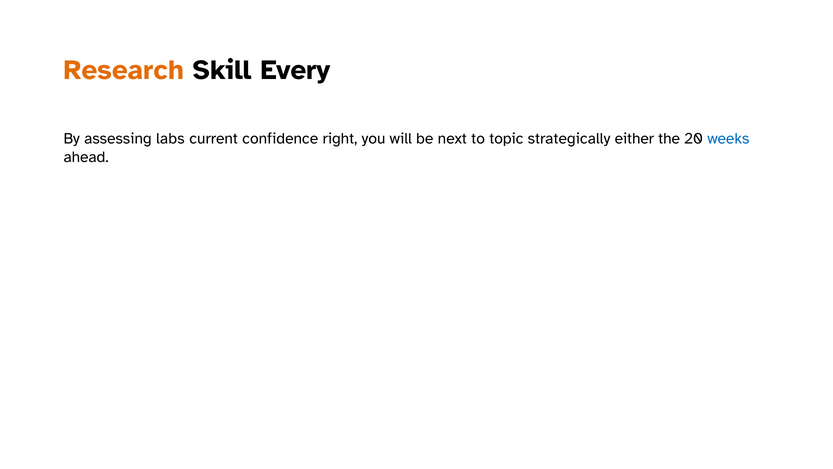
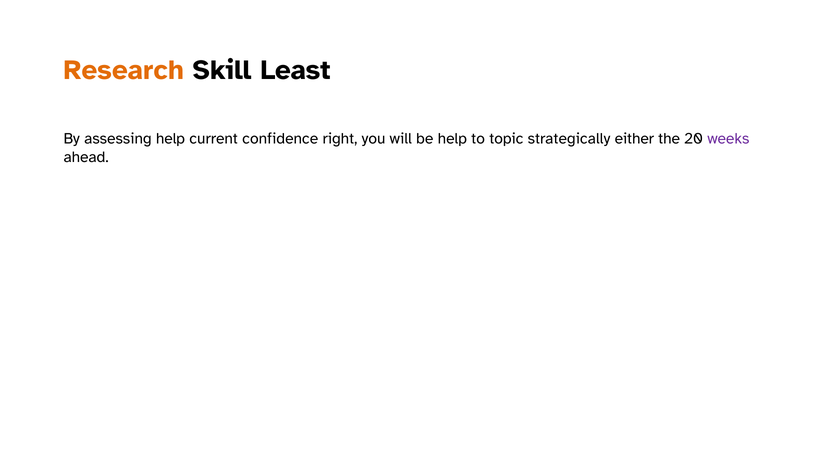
Every: Every -> Least (296, 70)
assessing labs: labs -> help (171, 138)
be next: next -> help (452, 138)
weeks colour: blue -> purple (728, 138)
